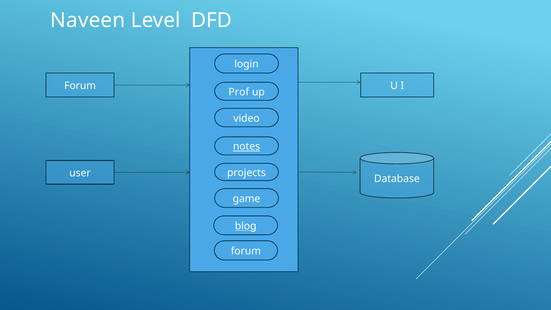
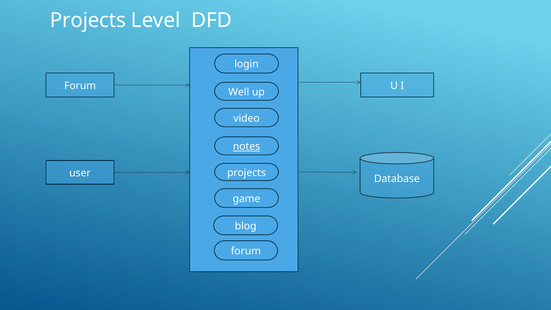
Naveen: Naveen -> Projects (88, 20)
Prof: Prof -> Well (239, 92)
blog underline: present -> none (246, 226)
